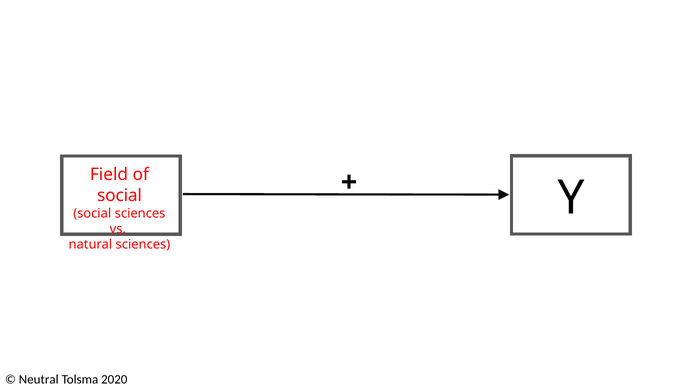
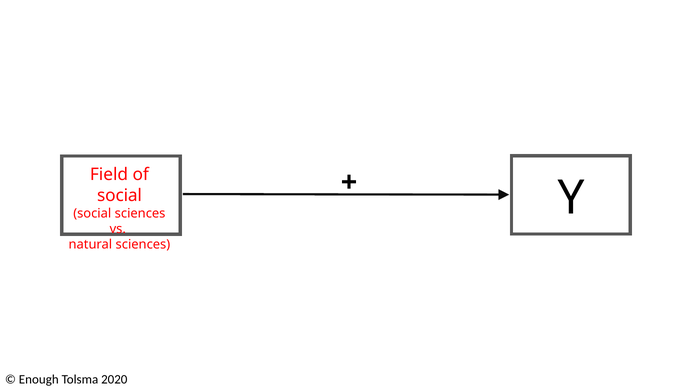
Neutral: Neutral -> Enough (39, 379)
